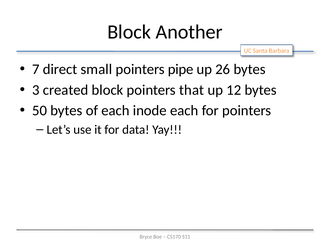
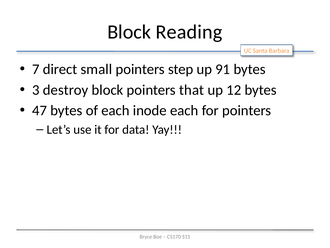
Another: Another -> Reading (189, 32)
pipe: pipe -> step (181, 69)
26: 26 -> 91 (223, 69)
created: created -> destroy (66, 90)
50: 50 -> 47 (40, 110)
